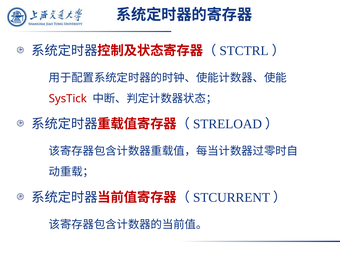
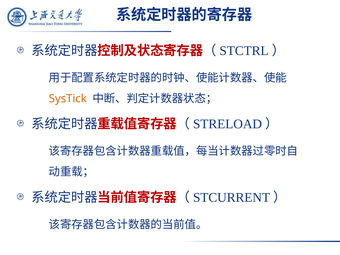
SysTick colour: red -> orange (68, 99)
